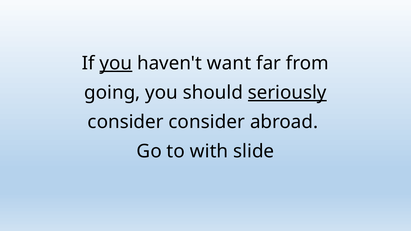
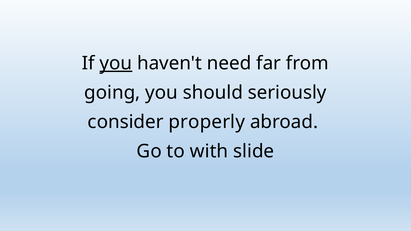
want: want -> need (229, 63)
seriously underline: present -> none (287, 93)
consider consider: consider -> properly (207, 122)
